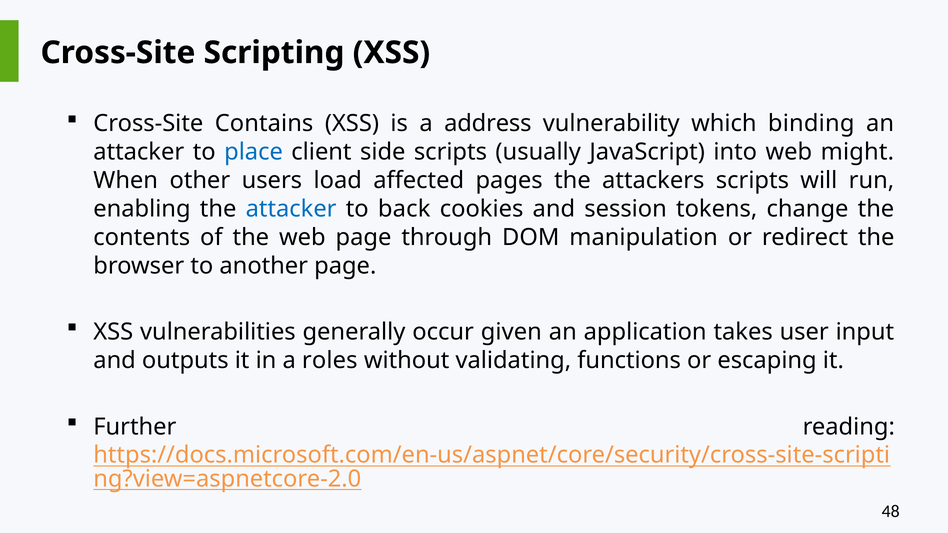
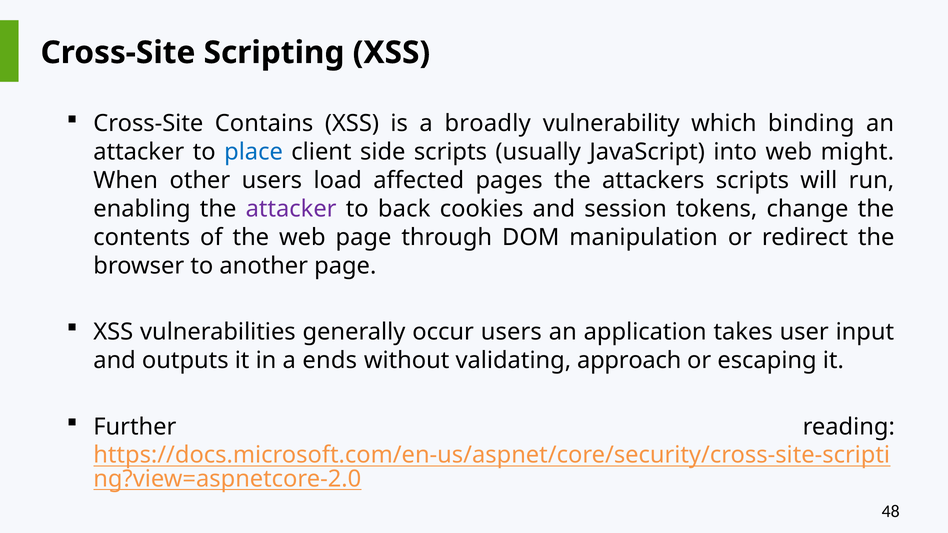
address: address -> broadly (488, 124)
attacker colour: blue -> purple (291, 209)
occur given: given -> users (511, 332)
roles: roles -> ends (330, 361)
functions: functions -> approach (629, 361)
